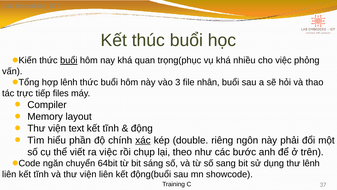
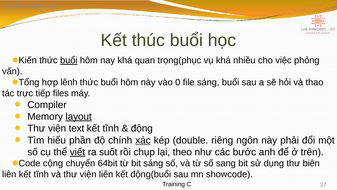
3: 3 -> 0 (178, 82)
file nhân: nhân -> sáng (208, 82)
layout underline: none -> present (79, 116)
viết underline: none -> present (78, 152)
ra việc: việc -> suốt (108, 152)
ngăn: ngăn -> cộng (53, 163)
thư lênh: lênh -> biên (311, 163)
